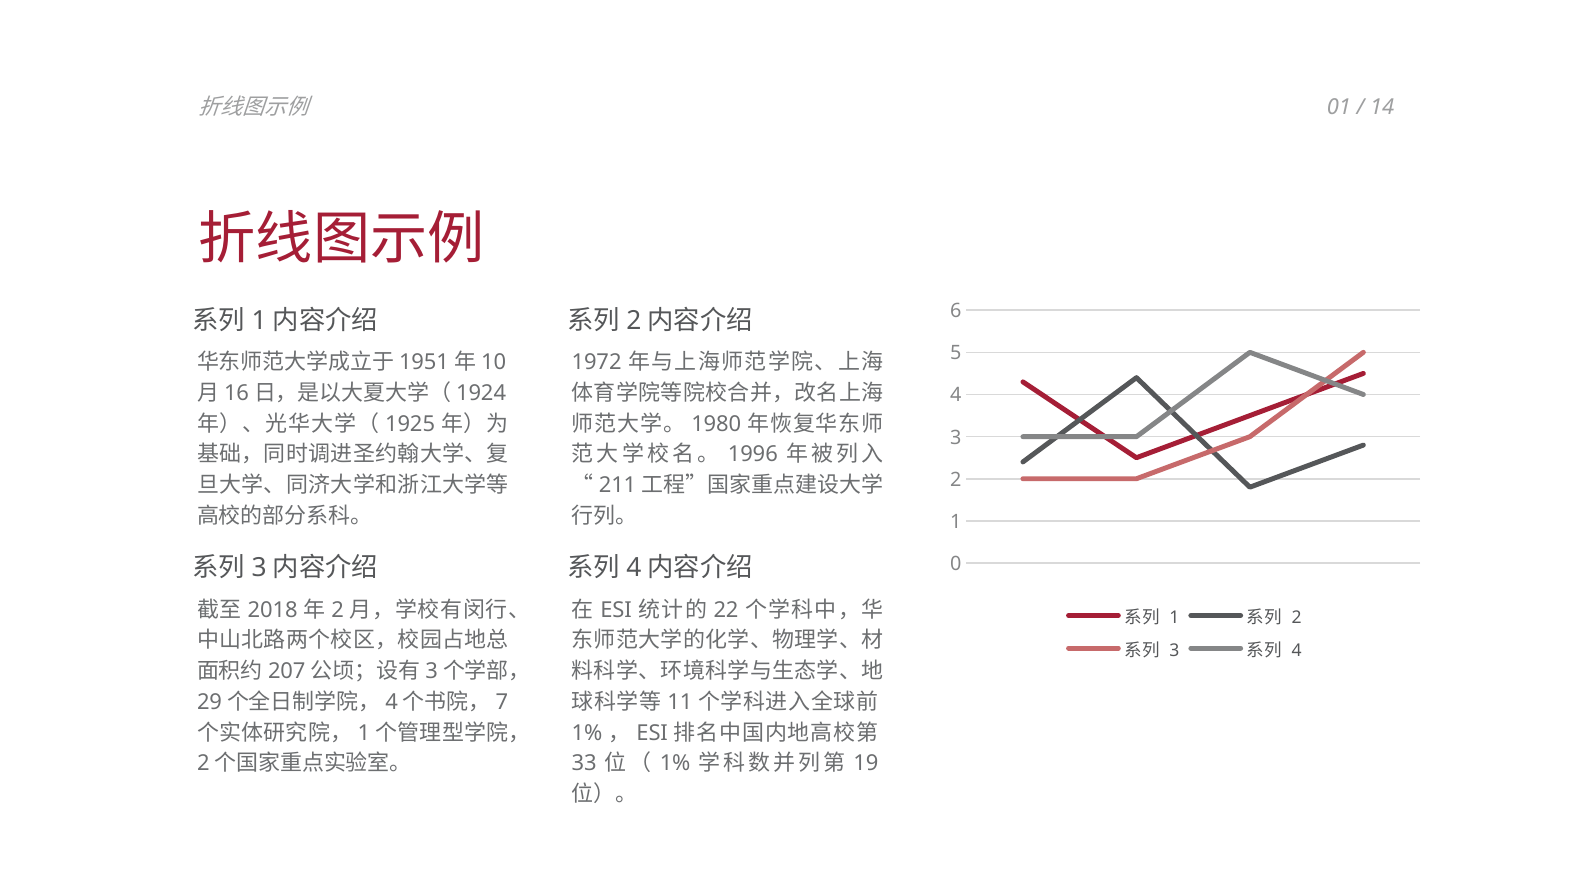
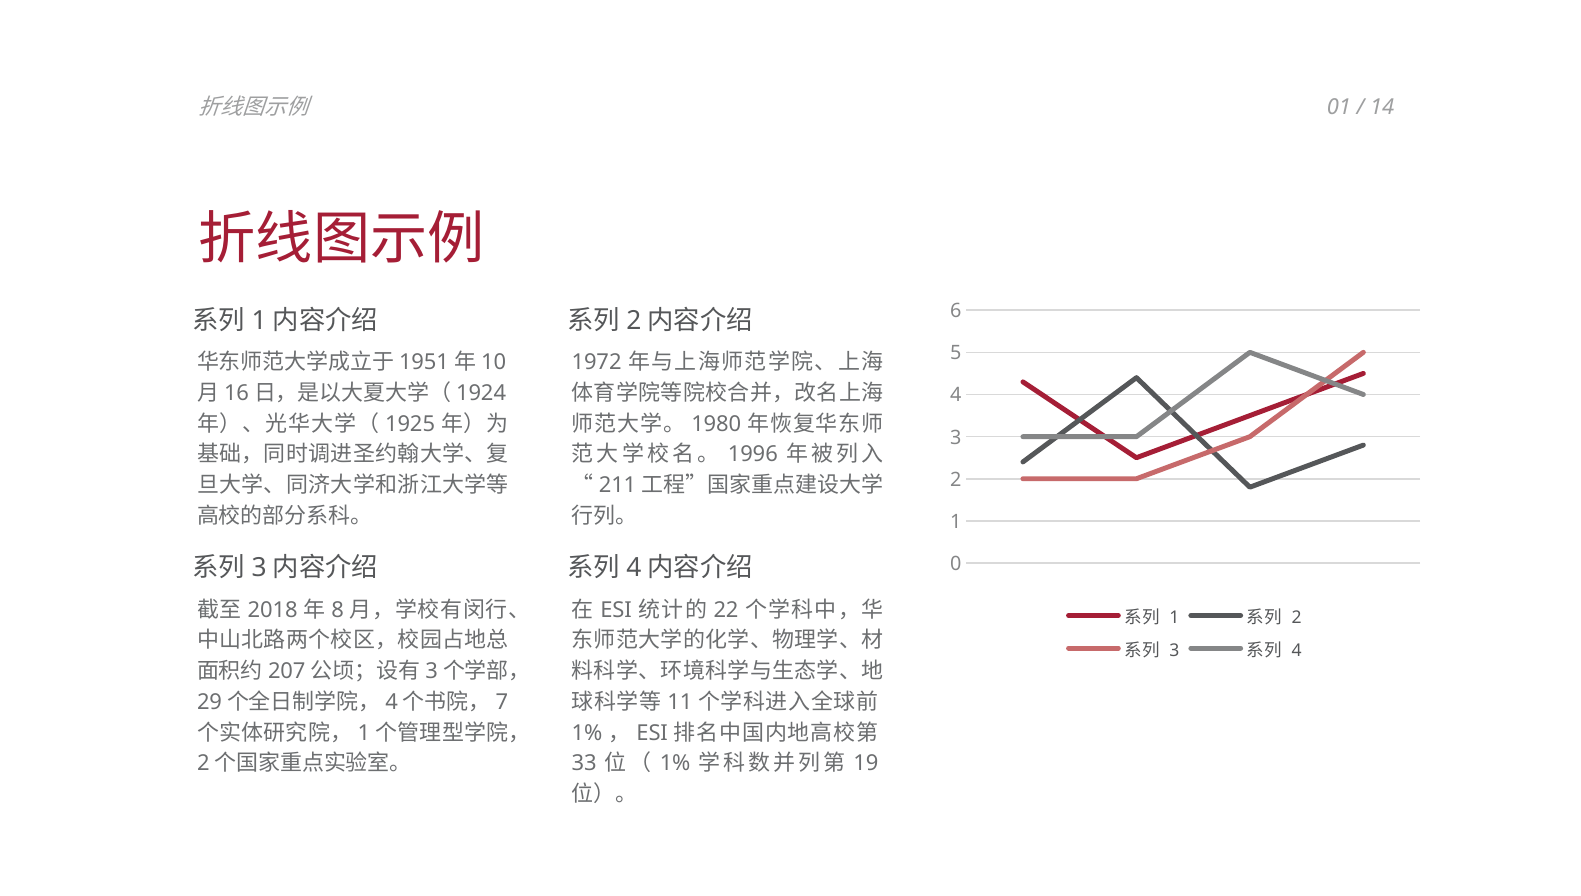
2: 2 -> 8 (338, 610)
